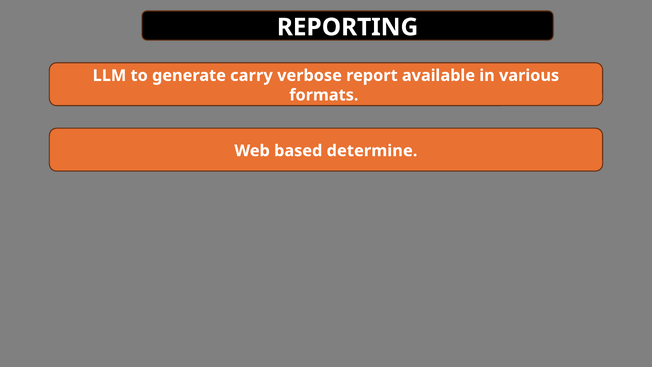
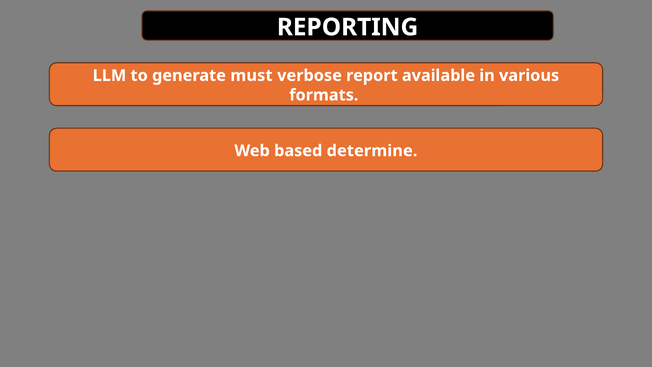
carry: carry -> must (251, 75)
